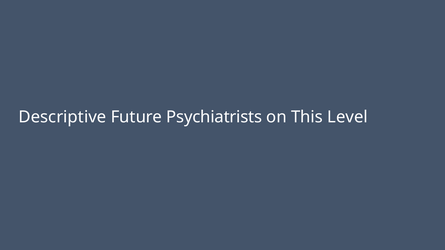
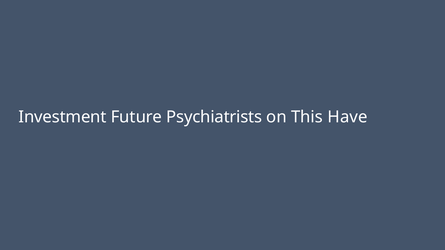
Descriptive: Descriptive -> Investment (63, 117)
Level: Level -> Have (348, 117)
